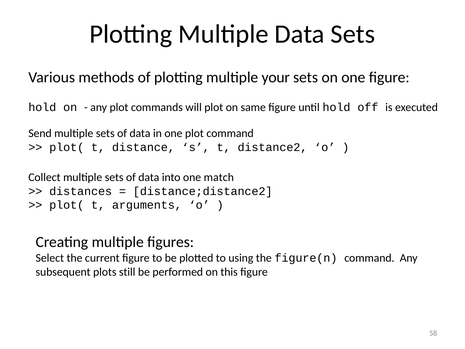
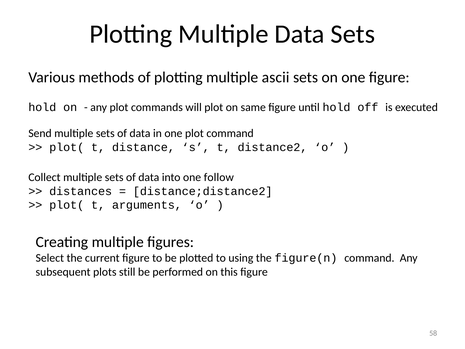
your: your -> ascii (276, 77)
match: match -> follow (219, 177)
